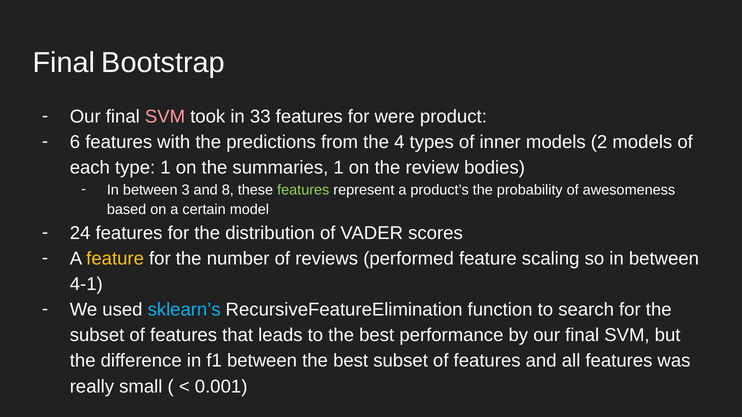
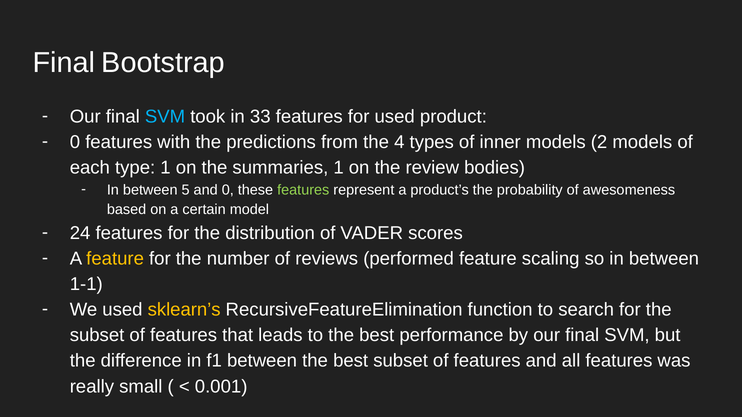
SVM colour: pink -> light blue (165, 117)
for were: were -> used (395, 117)
6: 6 -> 0 (75, 142)
3: 3 -> 5 (186, 190)
and 8: 8 -> 0 (228, 190)
4-1: 4-1 -> 1-1 (86, 284)
sklearn’s colour: light blue -> yellow (184, 310)
